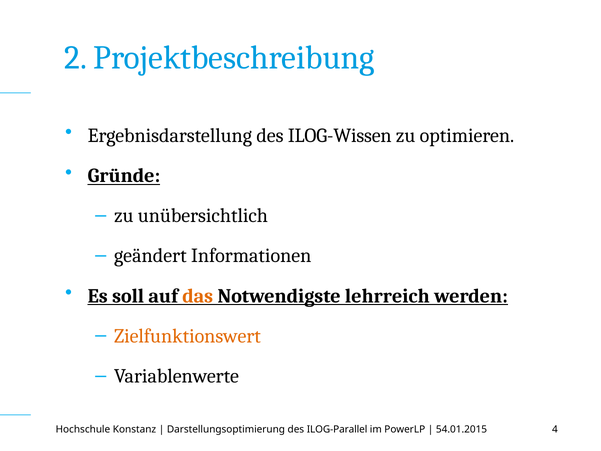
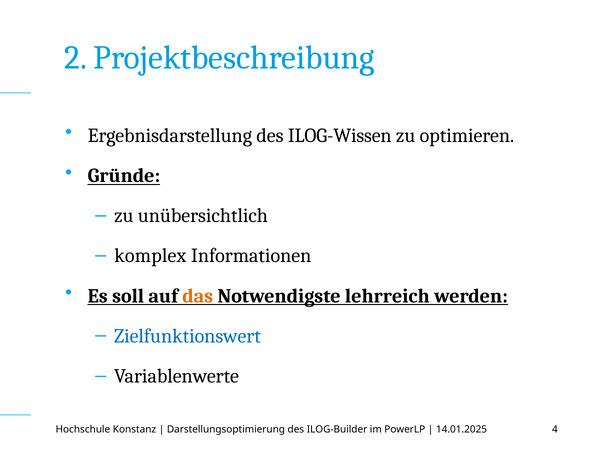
geändert: geändert -> komplex (150, 256)
Zielfunktionswert colour: orange -> blue (187, 336)
ILOG-Parallel: ILOG-Parallel -> ILOG-Builder (337, 429)
54.01.2015: 54.01.2015 -> 14.01.2025 (462, 429)
